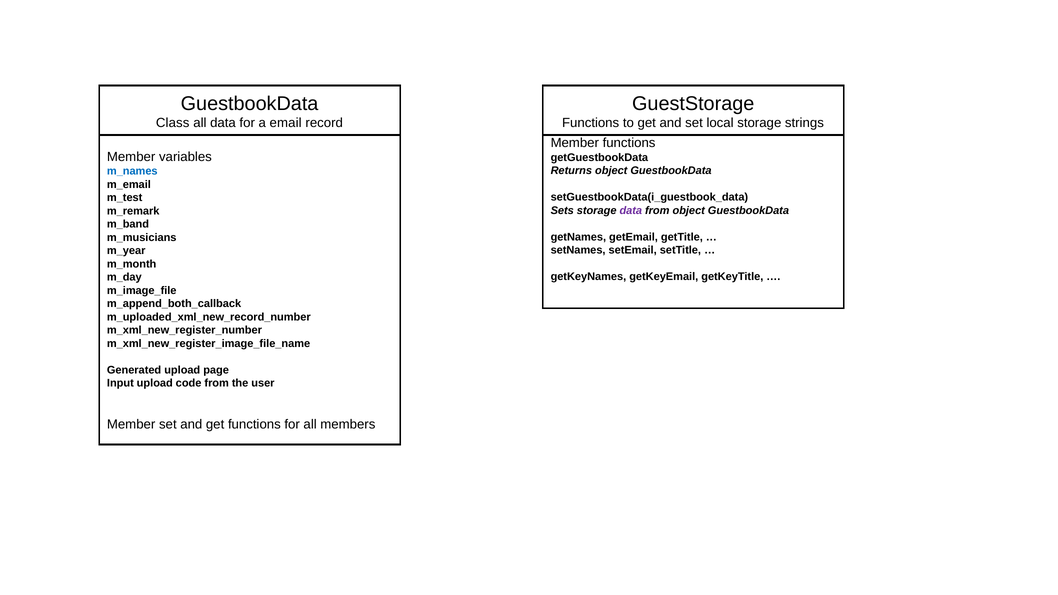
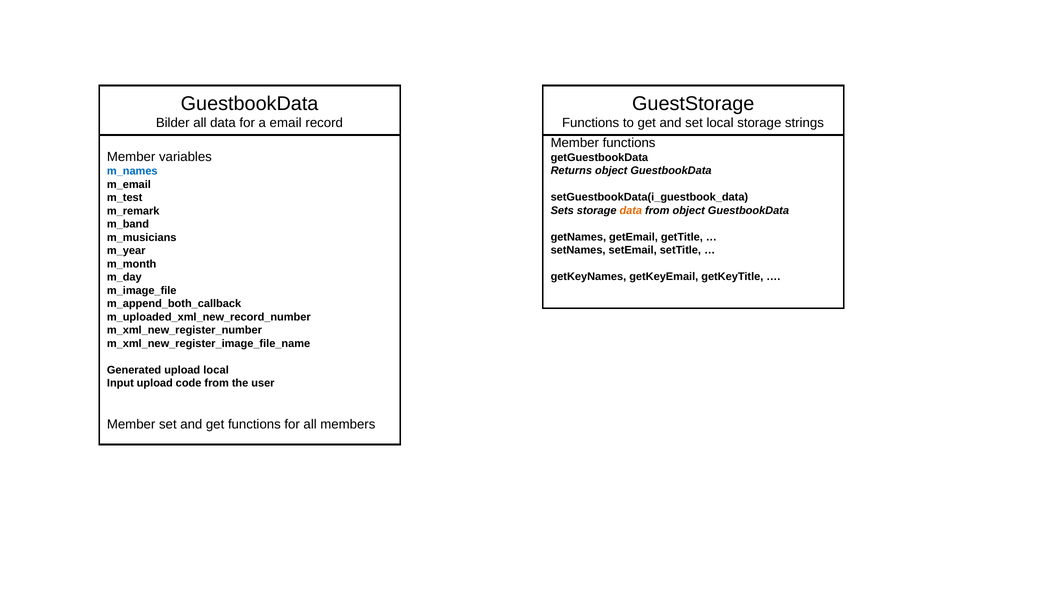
Class: Class -> Bilder (173, 123)
data colour: purple -> orange (631, 211)
upload page: page -> local (216, 370)
